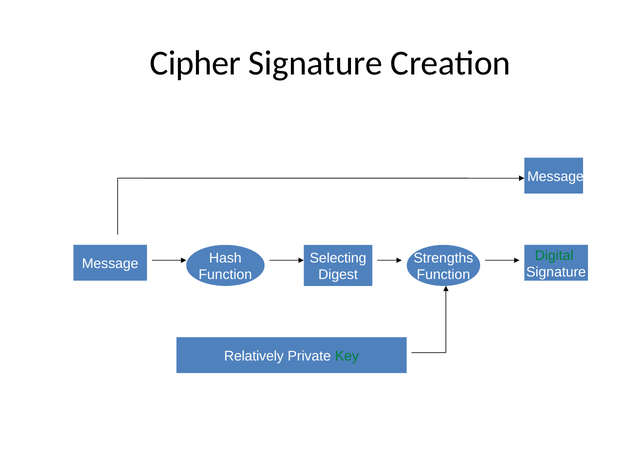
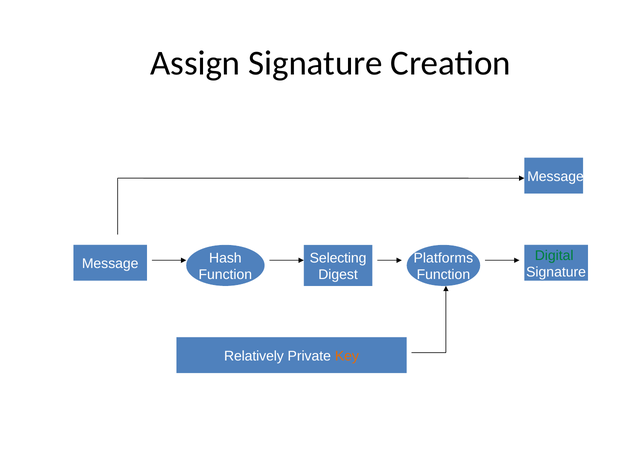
Cipher: Cipher -> Assign (195, 63)
Strengths: Strengths -> Platforms (443, 258)
Key colour: green -> orange (347, 356)
